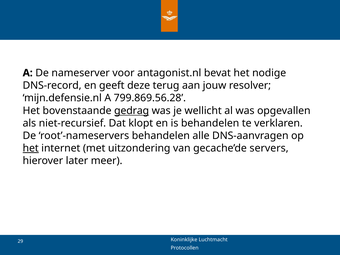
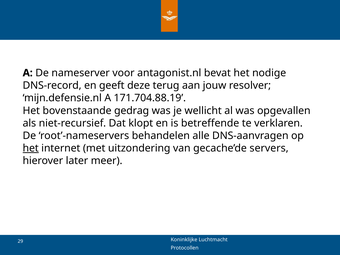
799.869.56.28: 799.869.56.28 -> 171.704.88.19 (150, 98)
gedrag underline: present -> none (132, 111)
is behandelen: behandelen -> betreffende (210, 123)
